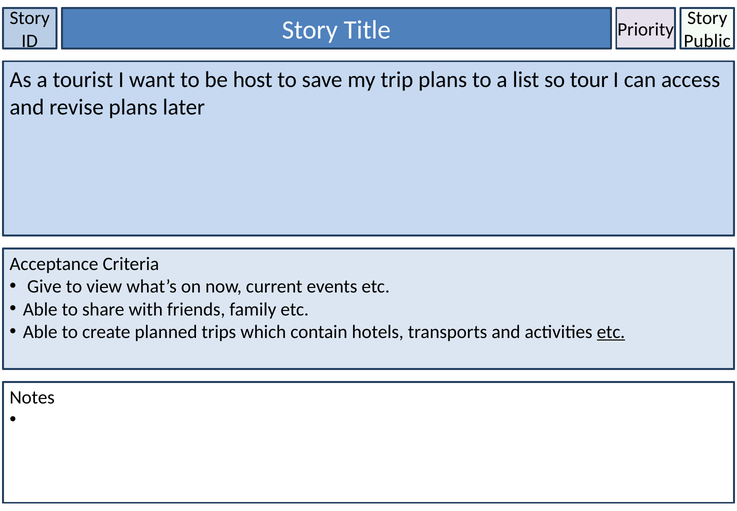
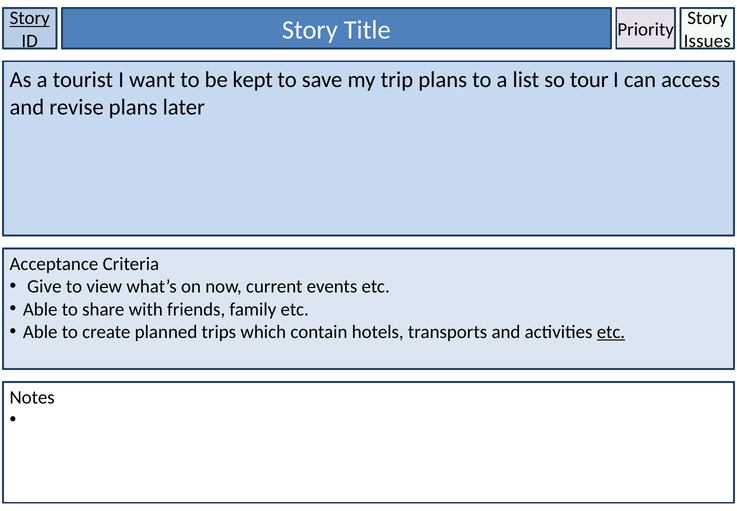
Story underline: none -> present (30, 18)
Public: Public -> Issues (707, 41)
host: host -> kept (253, 80)
